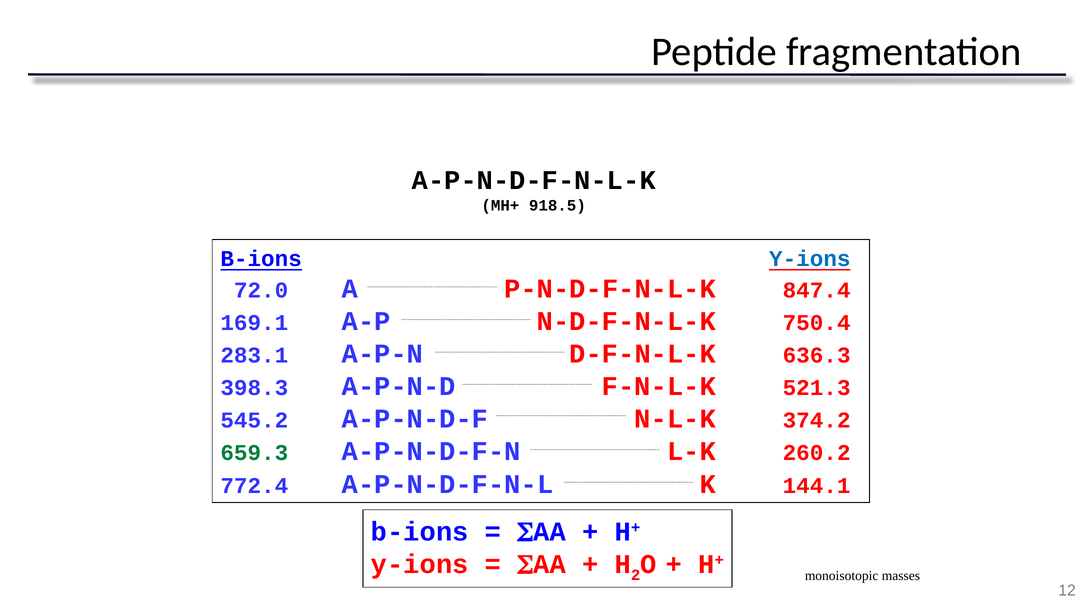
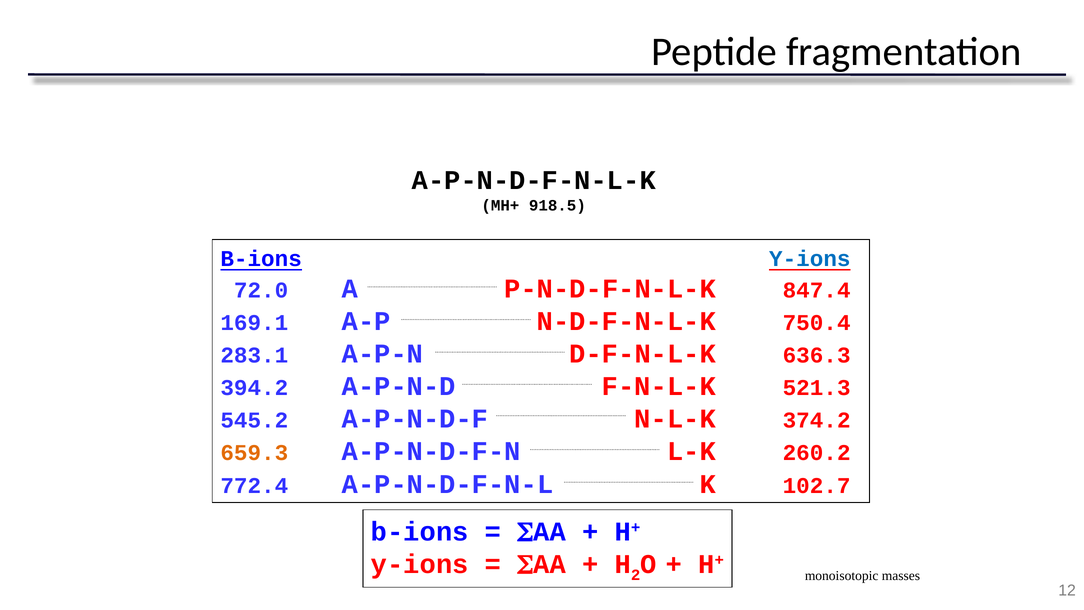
398.3: 398.3 -> 394.2 (254, 388)
659.3 colour: green -> orange (254, 453)
144.1: 144.1 -> 102.7 (817, 485)
